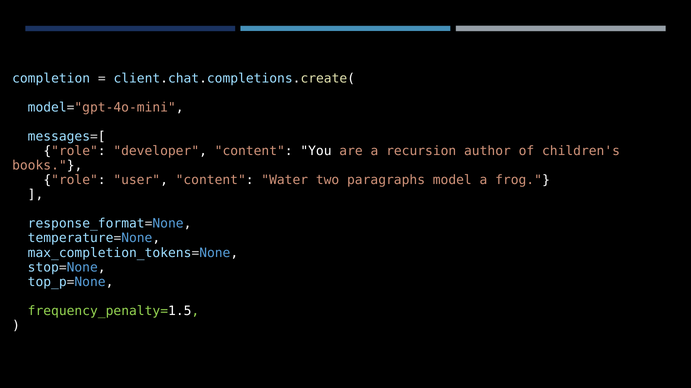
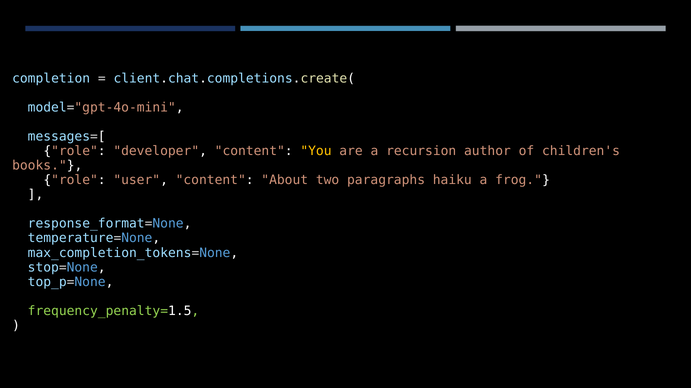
You colour: white -> yellow (316, 151)
Water: Water -> About (285, 180)
model: model -> haiku (452, 180)
